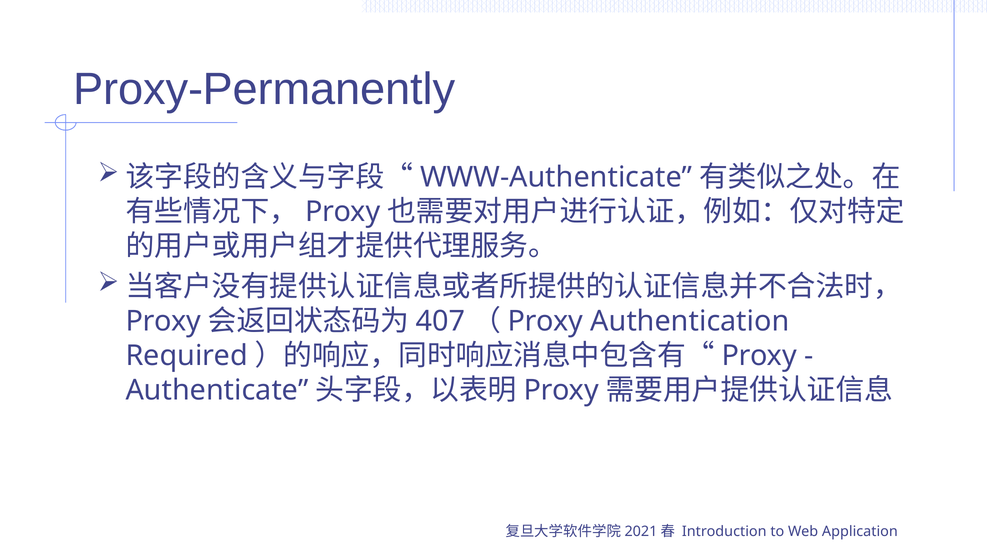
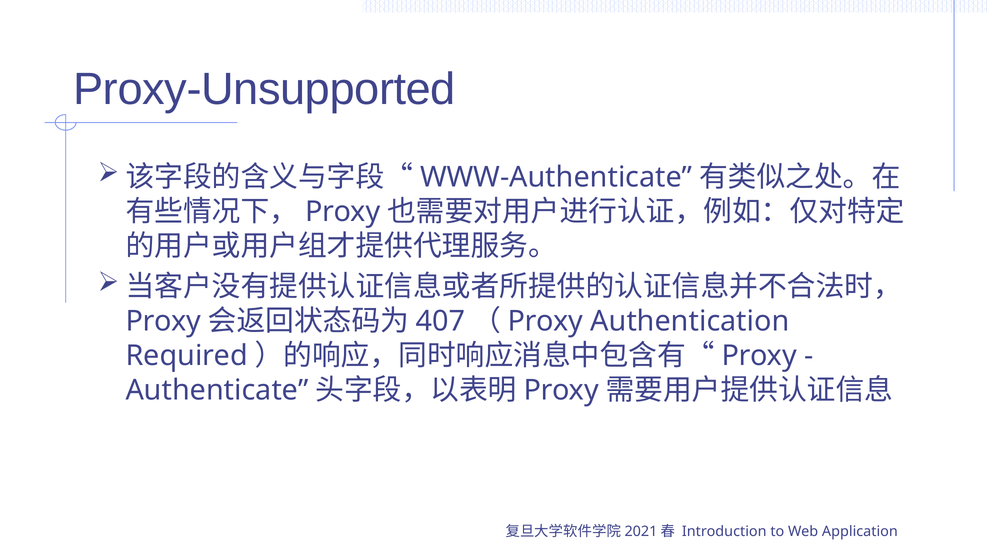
Proxy-Permanently: Proxy-Permanently -> Proxy-Unsupported (264, 90)
